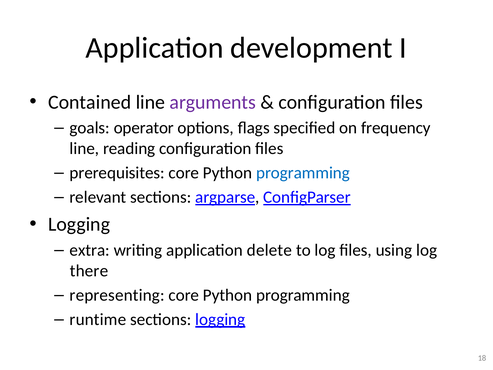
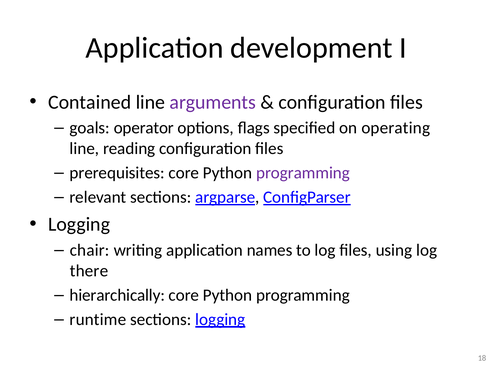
frequency: frequency -> operating (396, 128)
programming colour: blue -> purple (303, 173)
extra: extra -> chair (90, 250)
delete: delete -> names (270, 250)
representing: representing -> hierarchically (117, 295)
